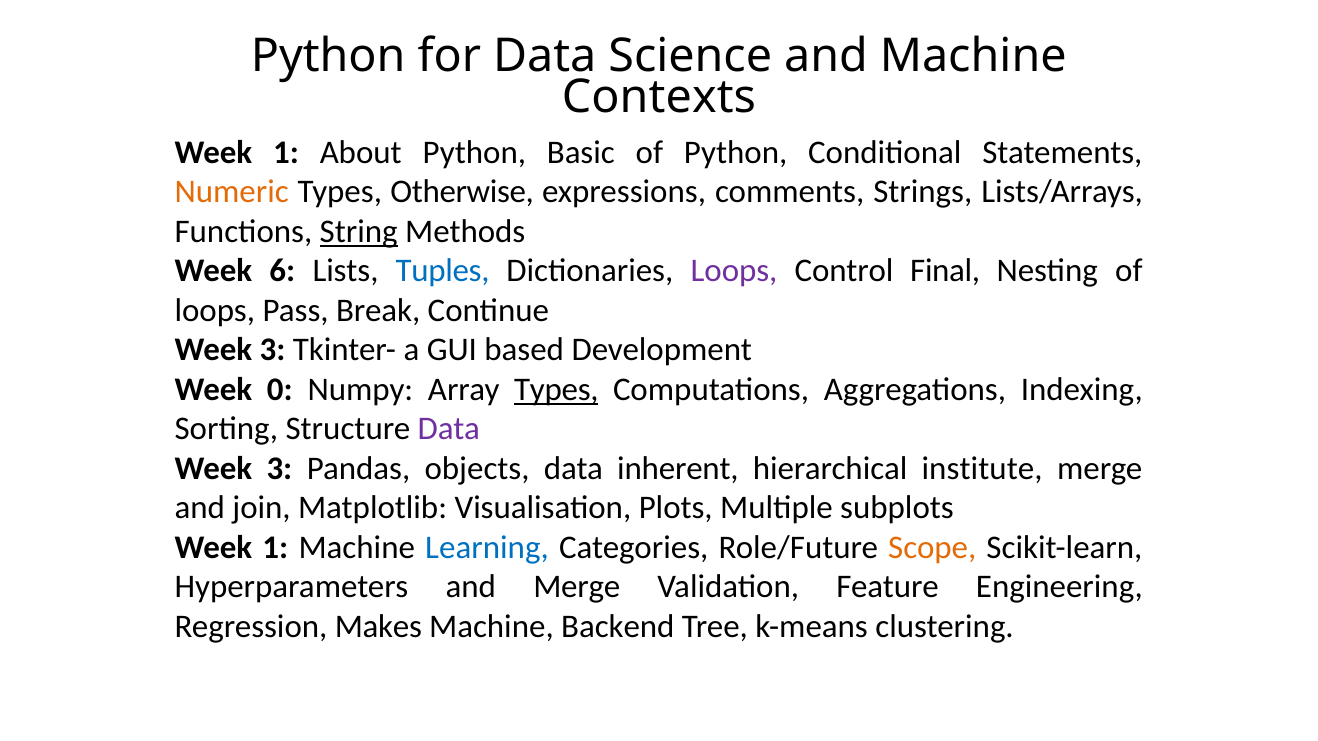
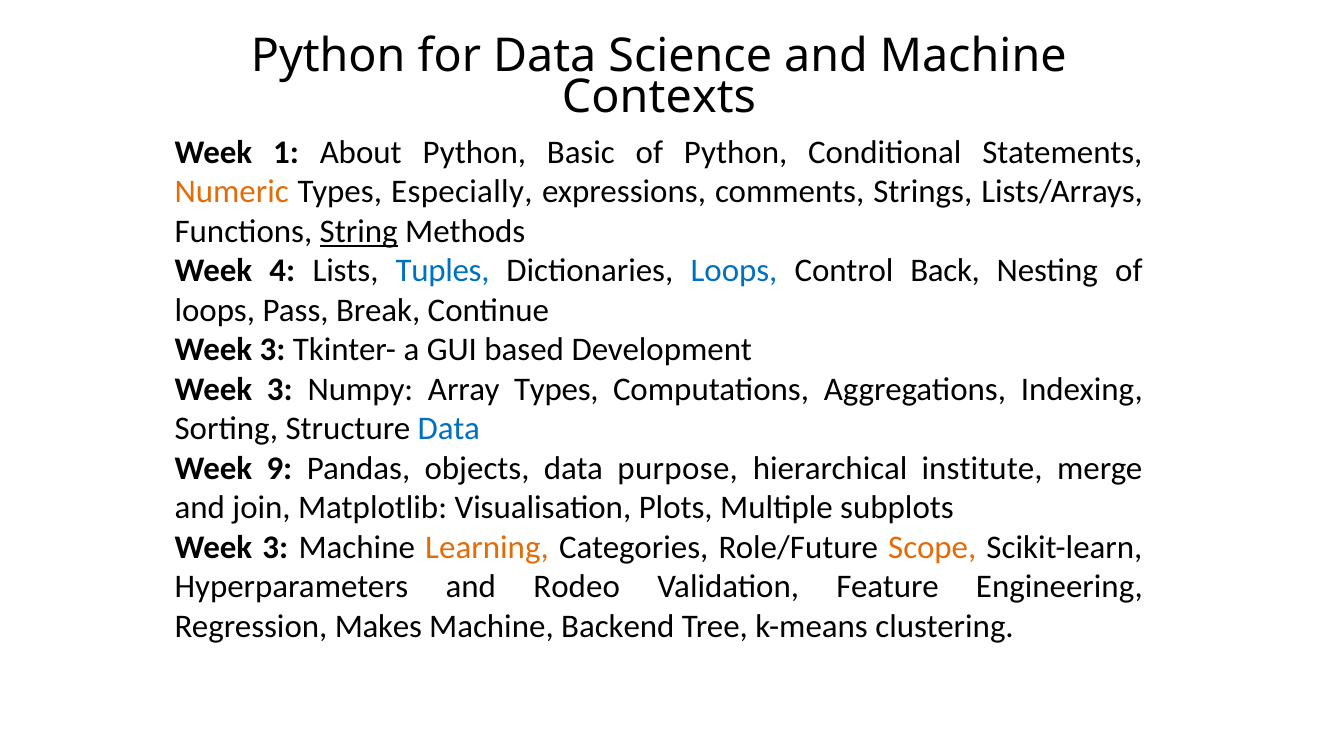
Otherwise: Otherwise -> Especially (462, 192)
6: 6 -> 4 (282, 271)
Loops colour: purple -> blue (734, 271)
Final: Final -> Back (945, 271)
0: 0 -> 3 (280, 390)
Types underline: present -> none (556, 390)
Data colour: purple -> blue (449, 429)
3: 3 -> 9 (279, 469)
inherent: inherent -> purpose (678, 469)
1: 1 -> 3 (275, 548)
Learning colour: blue -> orange (487, 548)
and Merge: Merge -> Rodeo (577, 587)
